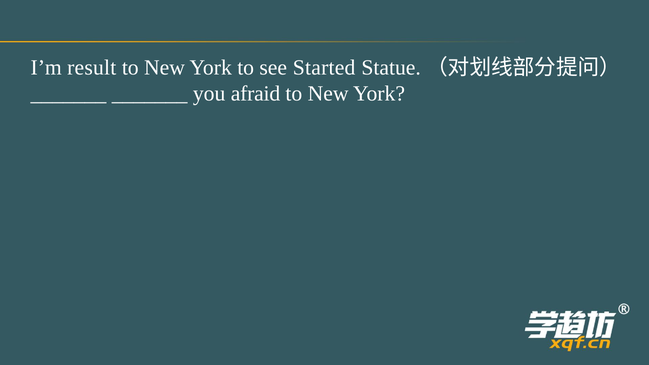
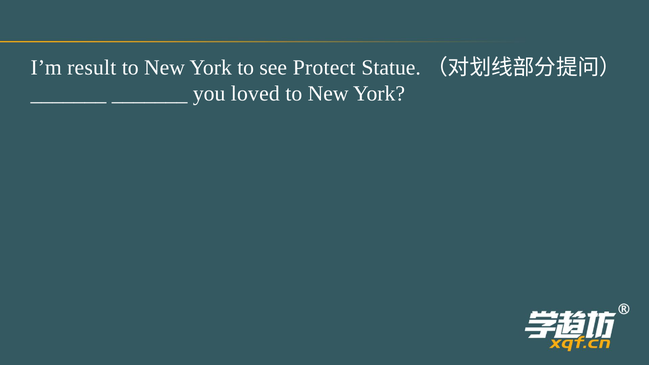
Started: Started -> Protect (324, 68)
afraid: afraid -> loved (255, 94)
